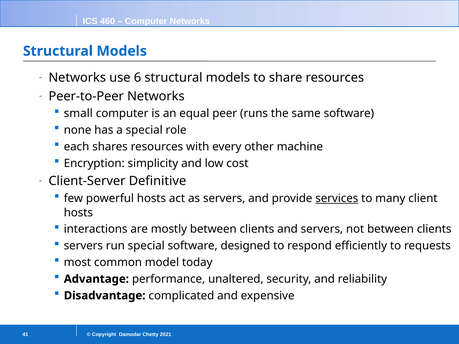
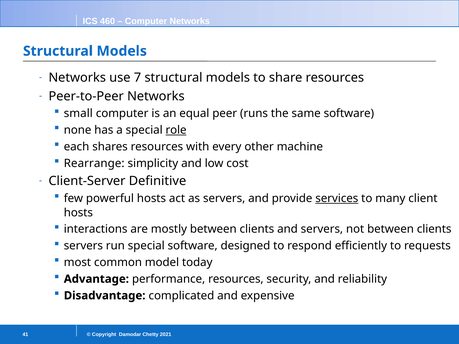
6: 6 -> 7 (138, 78)
role underline: none -> present (176, 130)
Encryption: Encryption -> Rearrange (94, 163)
performance unaltered: unaltered -> resources (236, 279)
